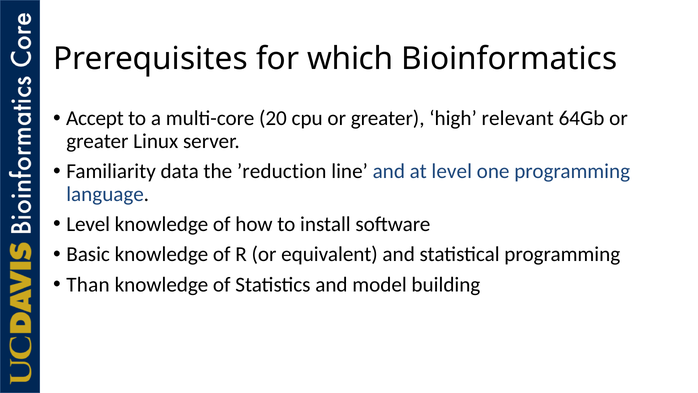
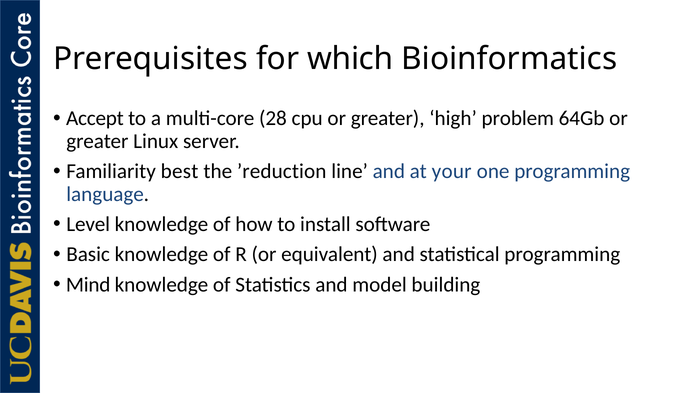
20: 20 -> 28 (273, 118)
relevant: relevant -> problem (518, 118)
data: data -> best (180, 171)
at level: level -> your (452, 171)
Than: Than -> Mind (88, 284)
